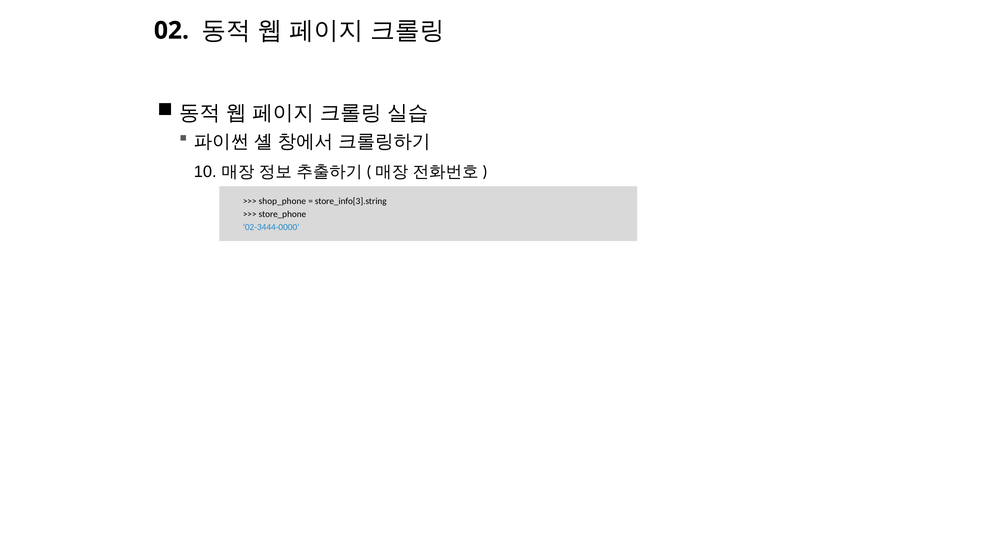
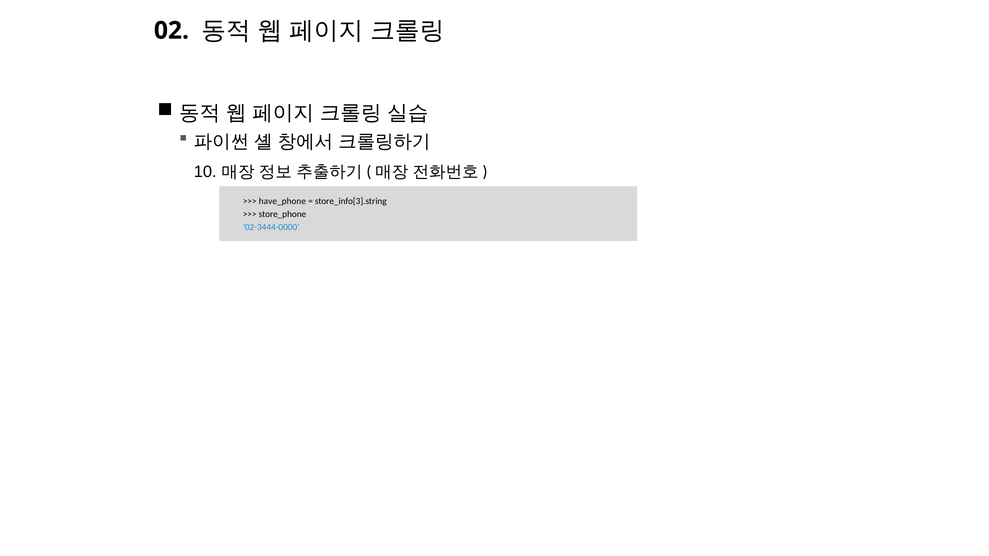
shop_phone: shop_phone -> have_phone (282, 201)
